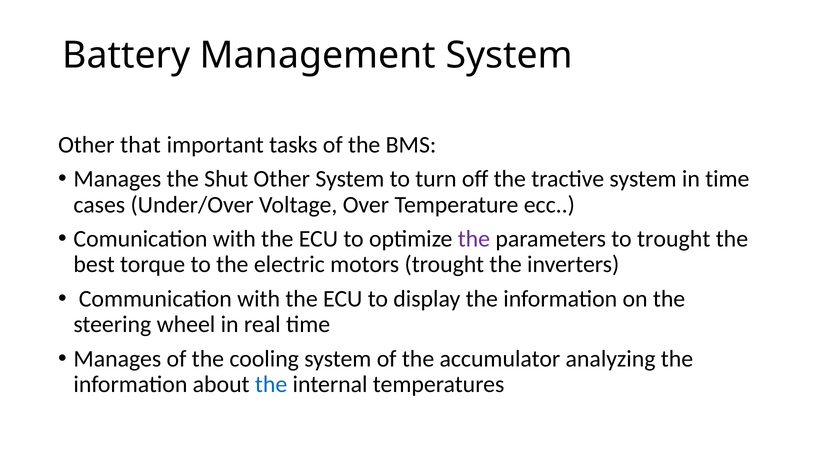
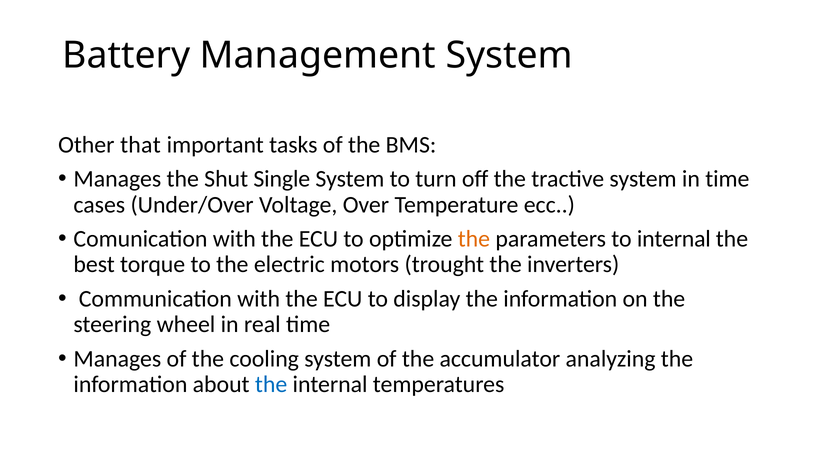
Shut Other: Other -> Single (282, 179)
the colour: purple -> orange (474, 239)
to trought: trought -> internal (674, 239)
